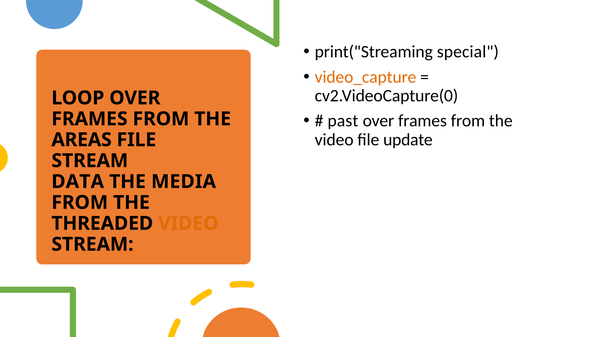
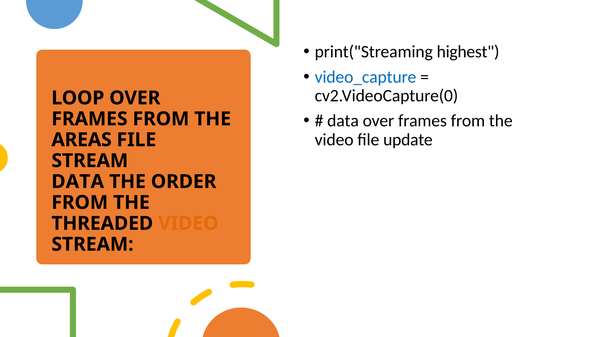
special: special -> highest (468, 52)
video_capture colour: orange -> blue (366, 77)
past: past -> data (343, 121)
MEDIA: MEDIA -> ORDER (184, 181)
